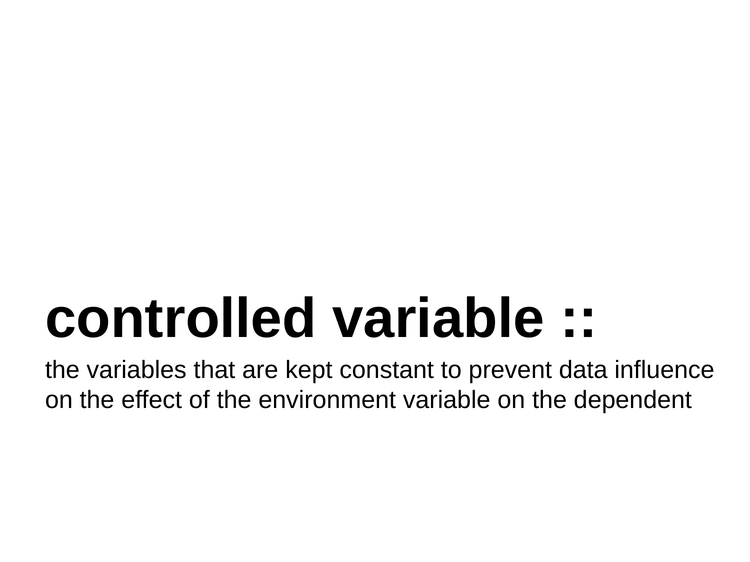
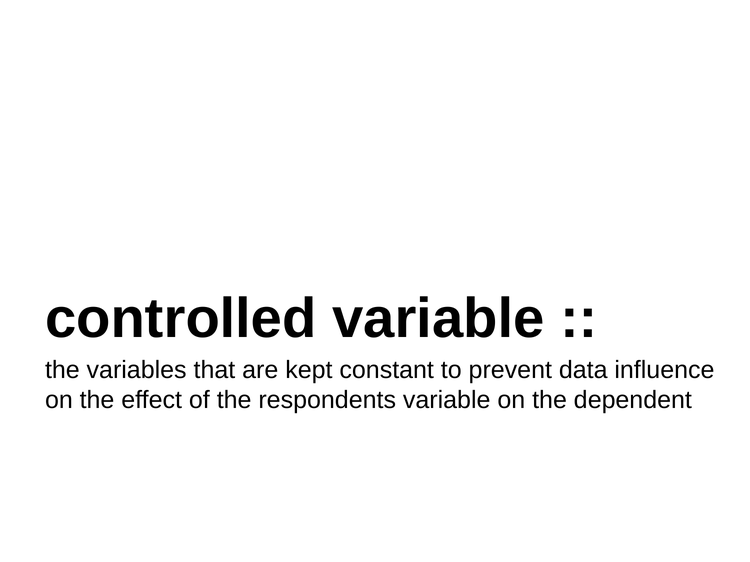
environment: environment -> respondents (327, 400)
